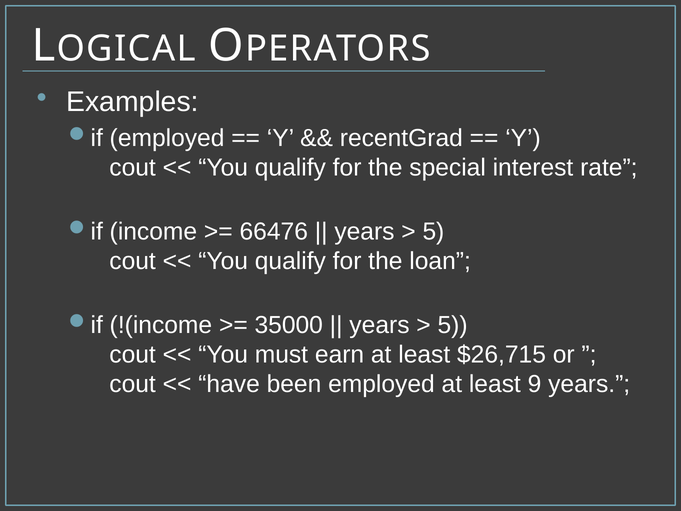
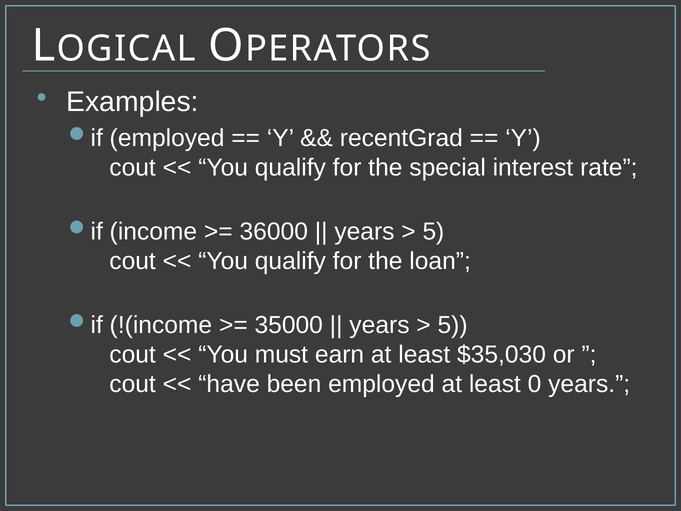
66476: 66476 -> 36000 (274, 232)
$26,715: $26,715 -> $35,030 (502, 354)
9: 9 -> 0 (535, 384)
